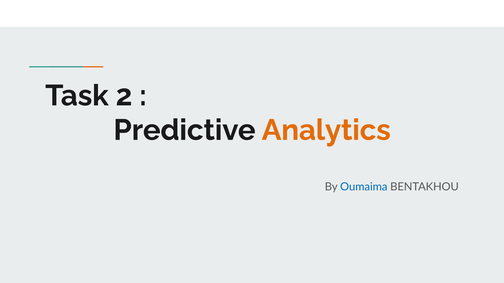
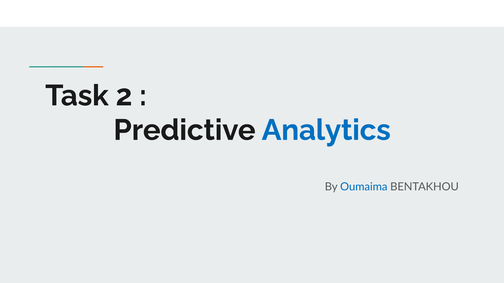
Analytics colour: orange -> blue (326, 130)
